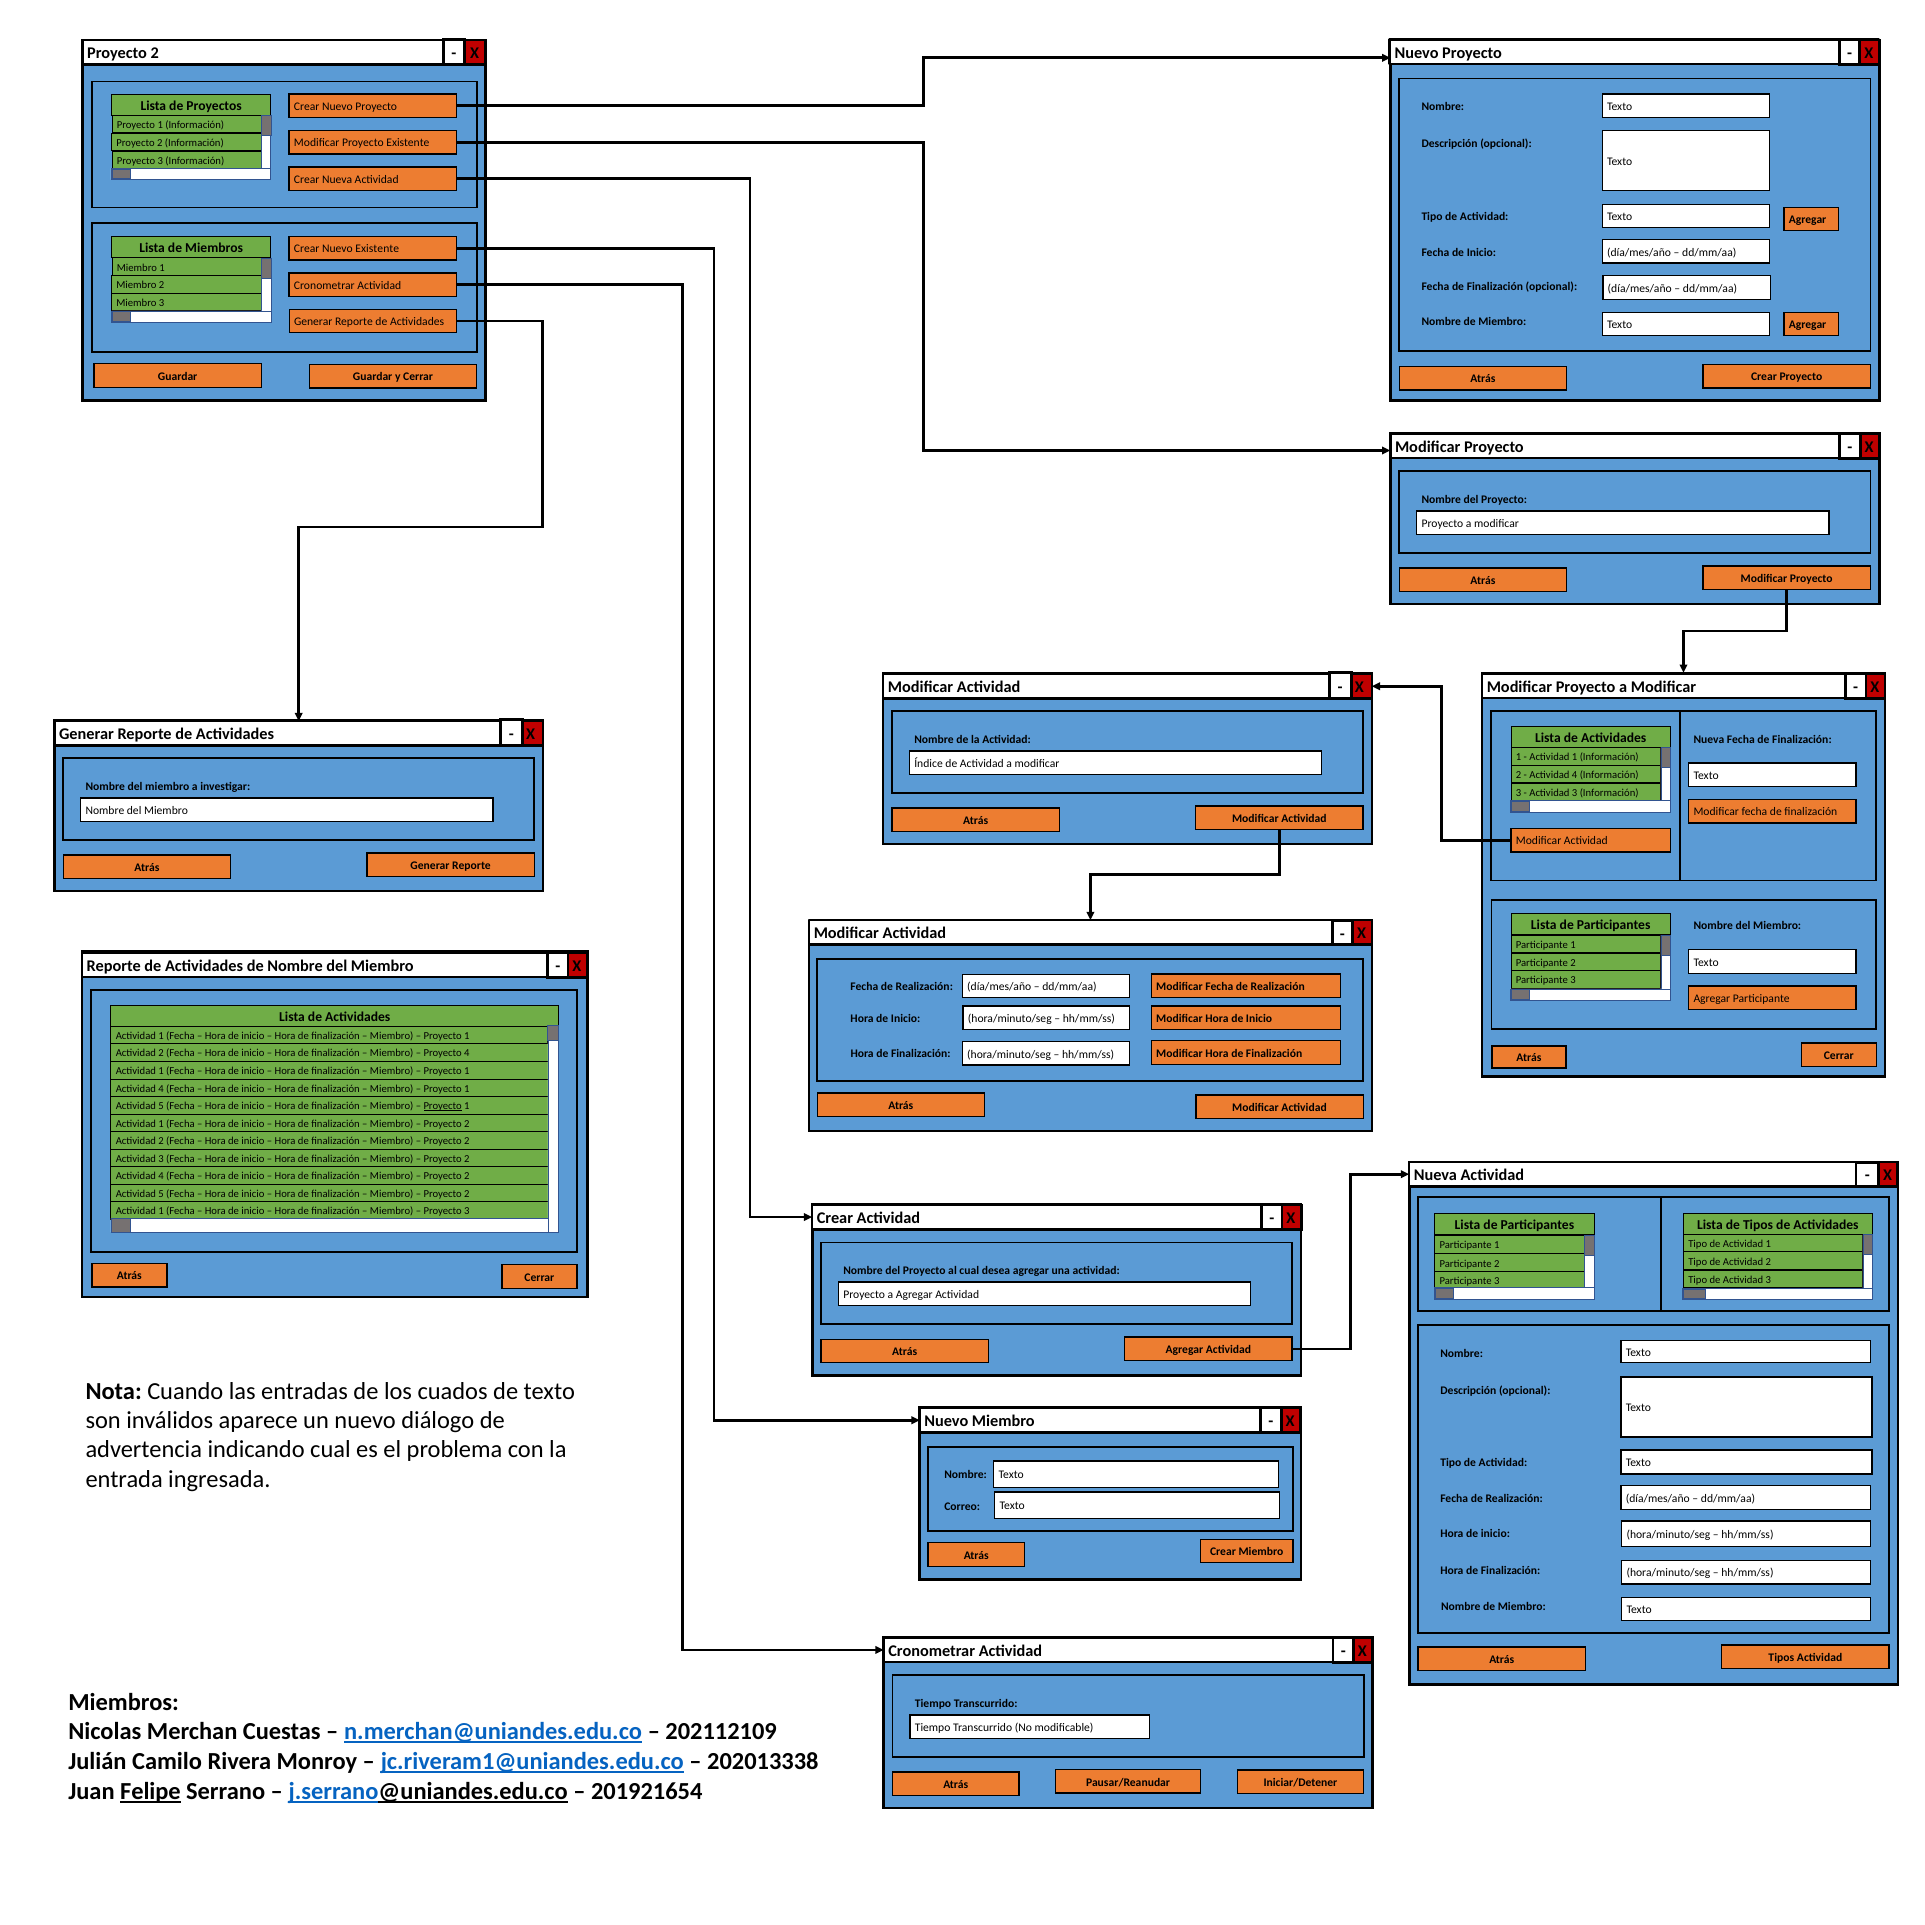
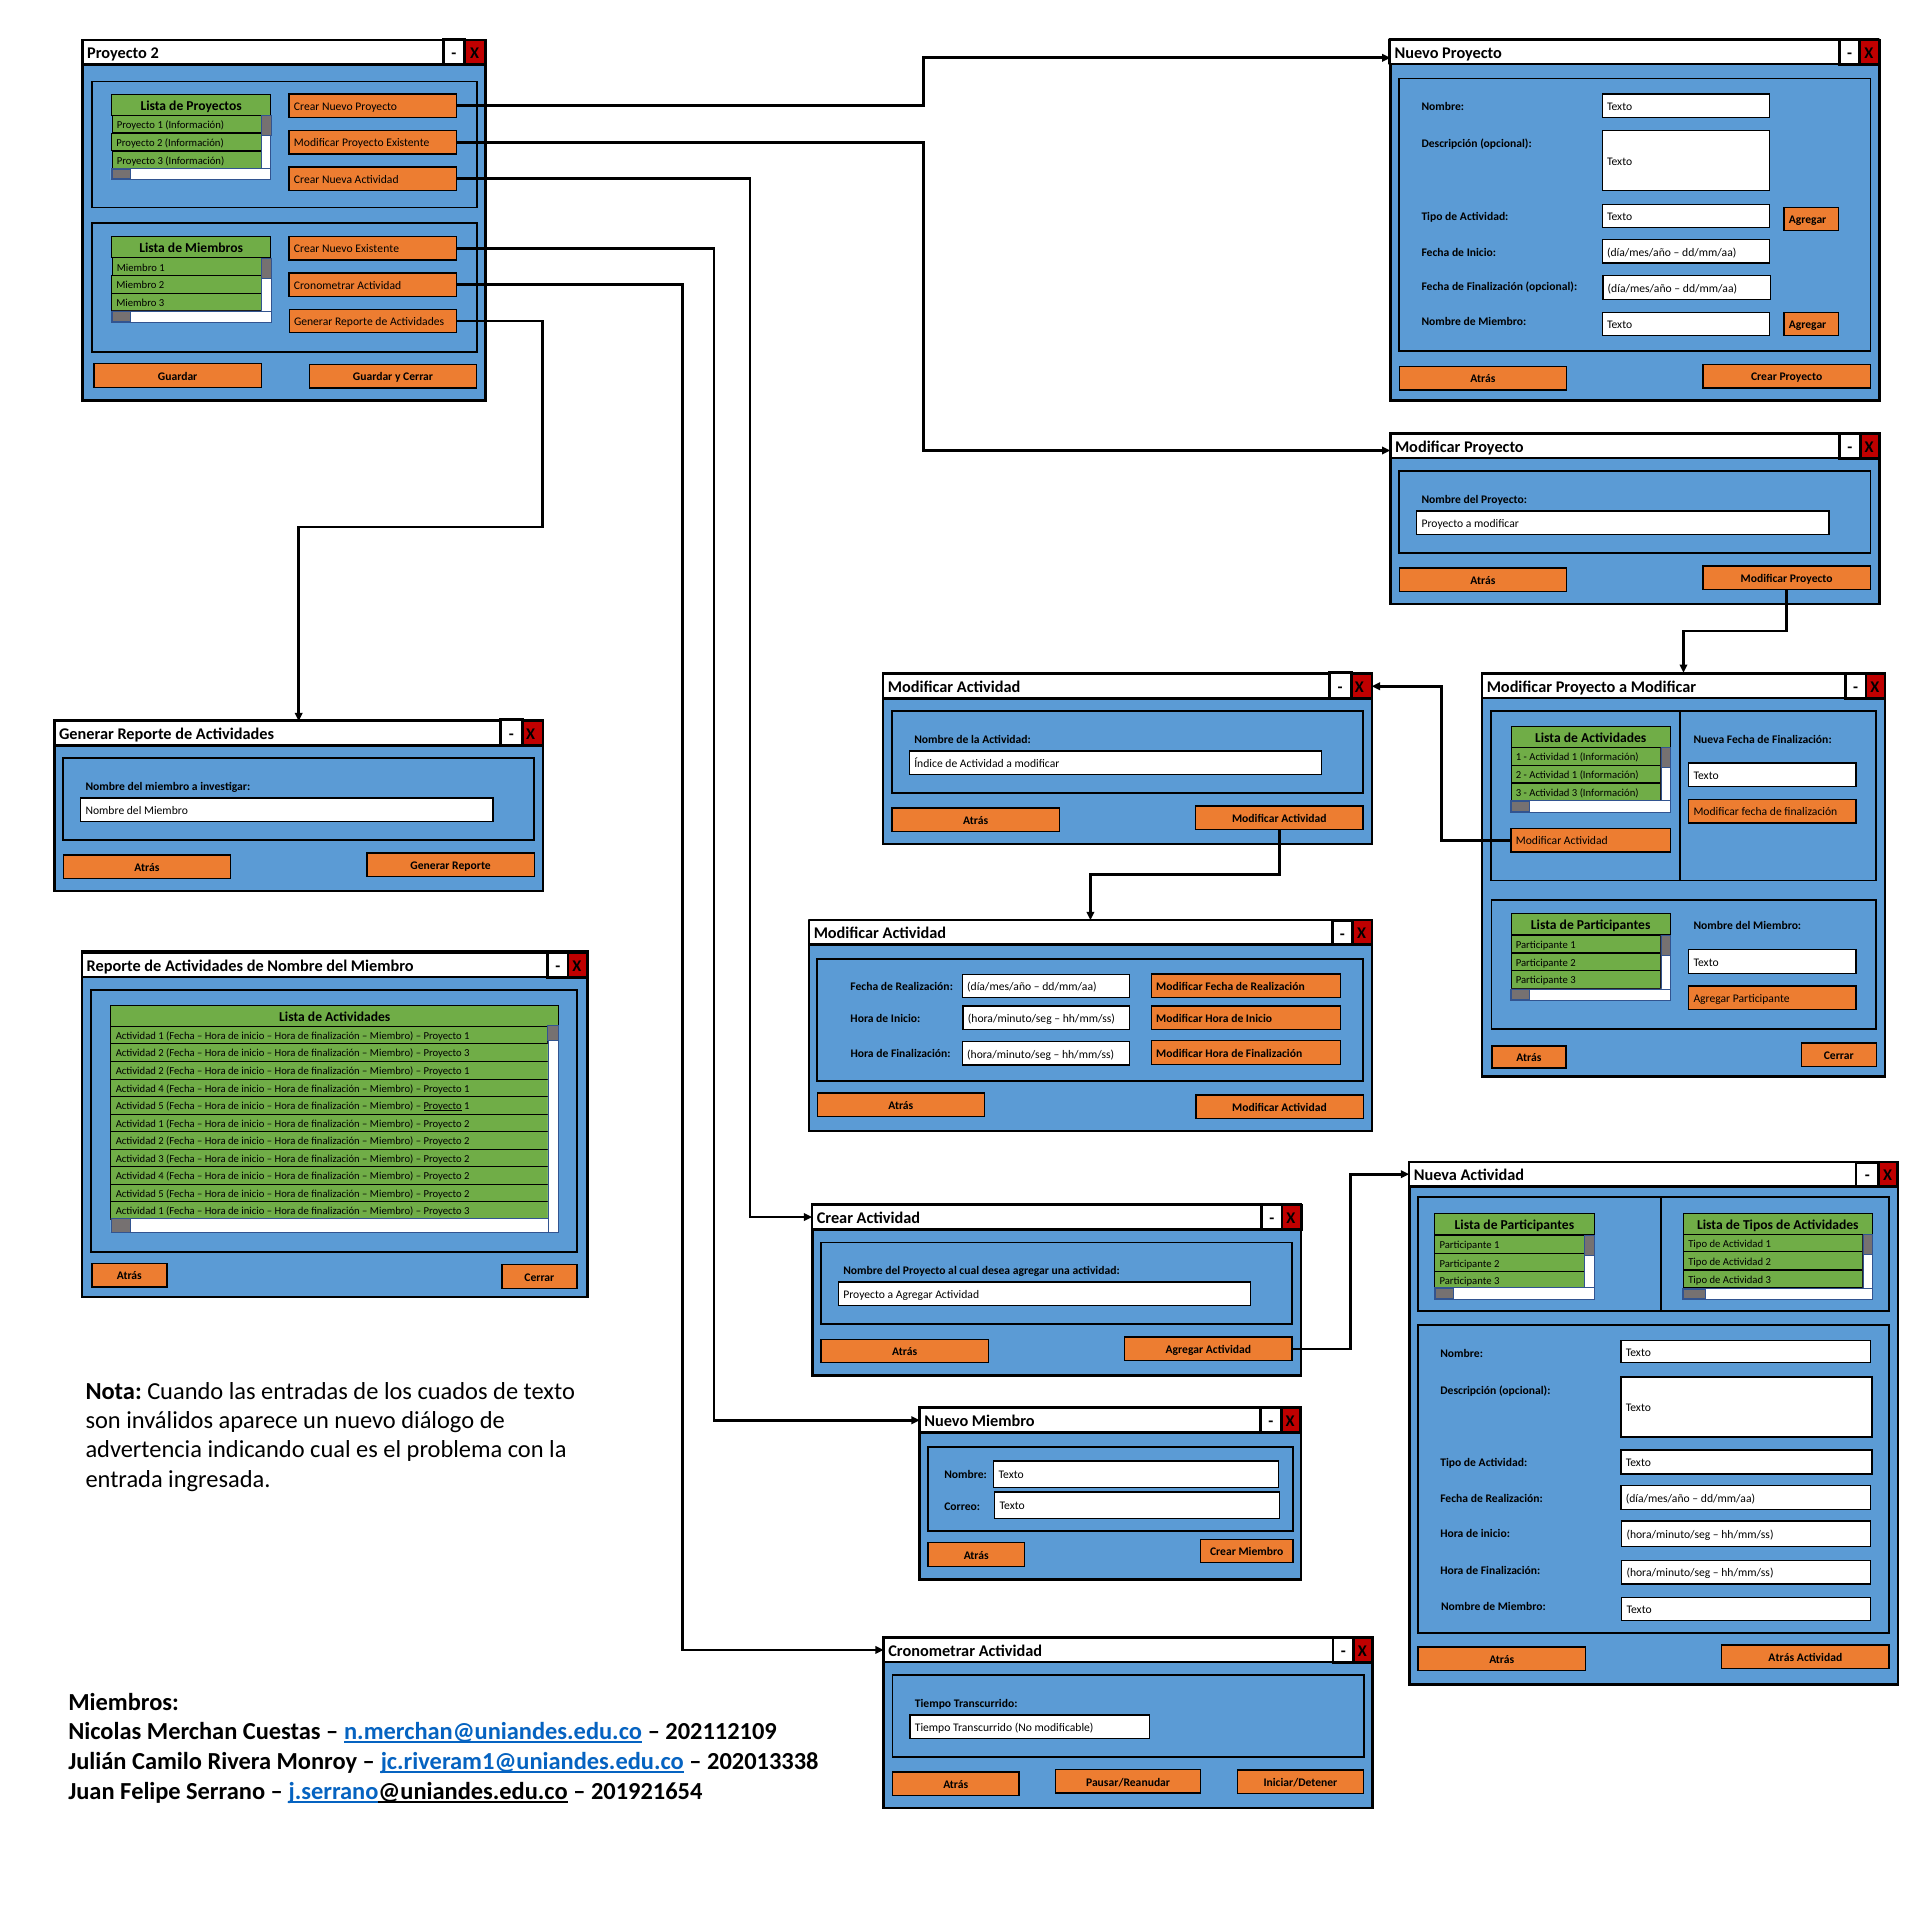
4: 4 -> 1 (1575, 775)
4: 4 -> 3 (467, 1053)
1: 1 -> 2 (161, 1071)
Tipos: Tipos -> Atrás (1781, 1658)
Felipe underline: present -> none (150, 1792)
